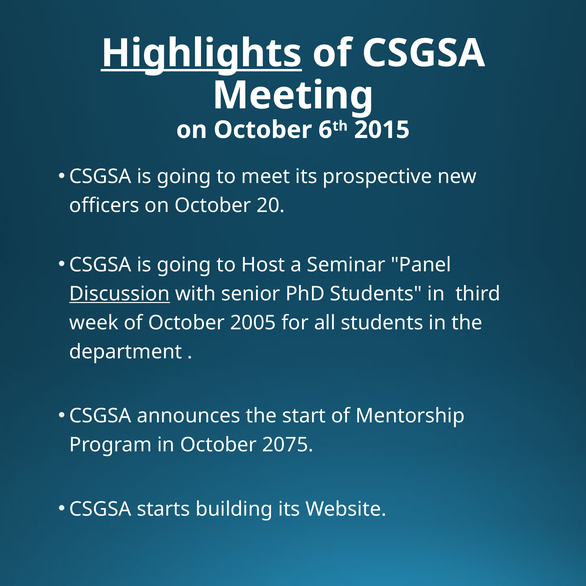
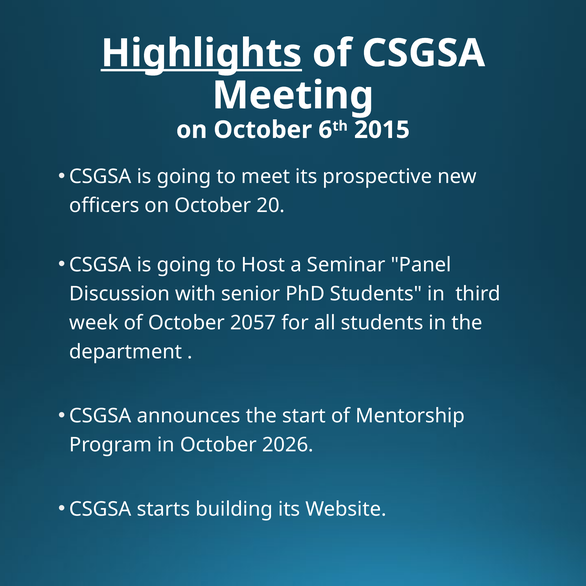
Discussion underline: present -> none (120, 294)
2005: 2005 -> 2057 (253, 323)
2075: 2075 -> 2026 (288, 445)
